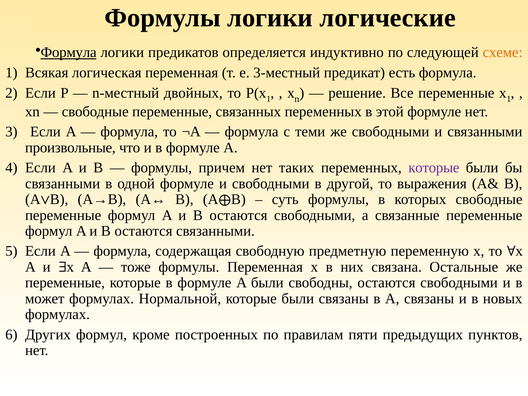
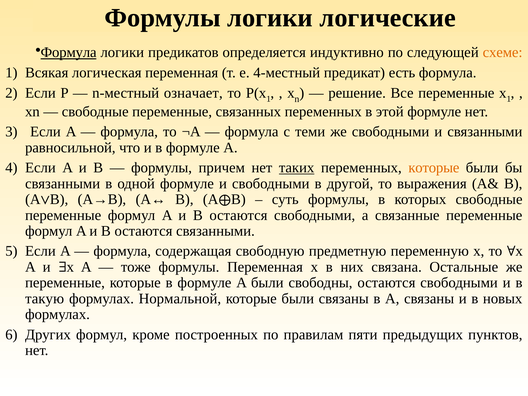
3-местный: 3-местный -> 4-местный (287, 73)
двойных: двойных -> означает (193, 93)
произвольные: произвольные -> равносильной (70, 148)
таких underline: none -> present (297, 168)
которые colour: purple -> orange (434, 168)
может: может -> такую (45, 299)
